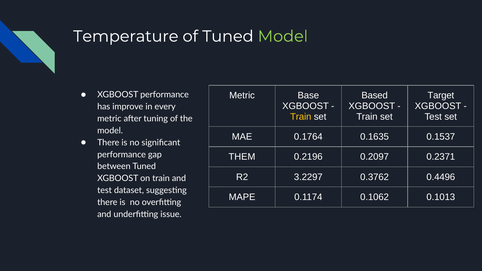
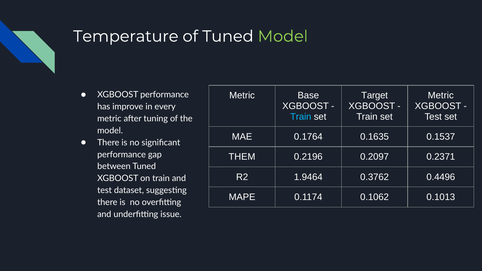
Based: Based -> Target (375, 96)
Target: Target -> Metric (441, 96)
Train colour: yellow -> light blue (301, 117)
3.2297: 3.2297 -> 1.9464 (308, 177)
